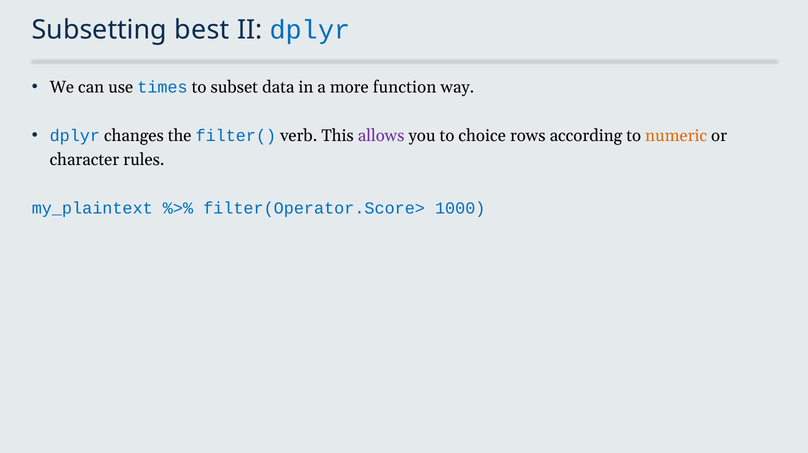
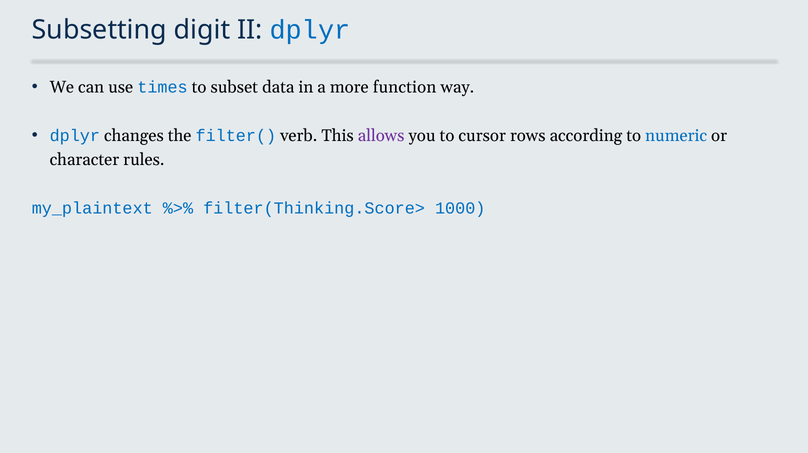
best: best -> digit (202, 30)
choice: choice -> cursor (482, 135)
numeric colour: orange -> blue (676, 135)
filter(Operator.Score>: filter(Operator.Score> -> filter(Thinking.Score> (314, 208)
